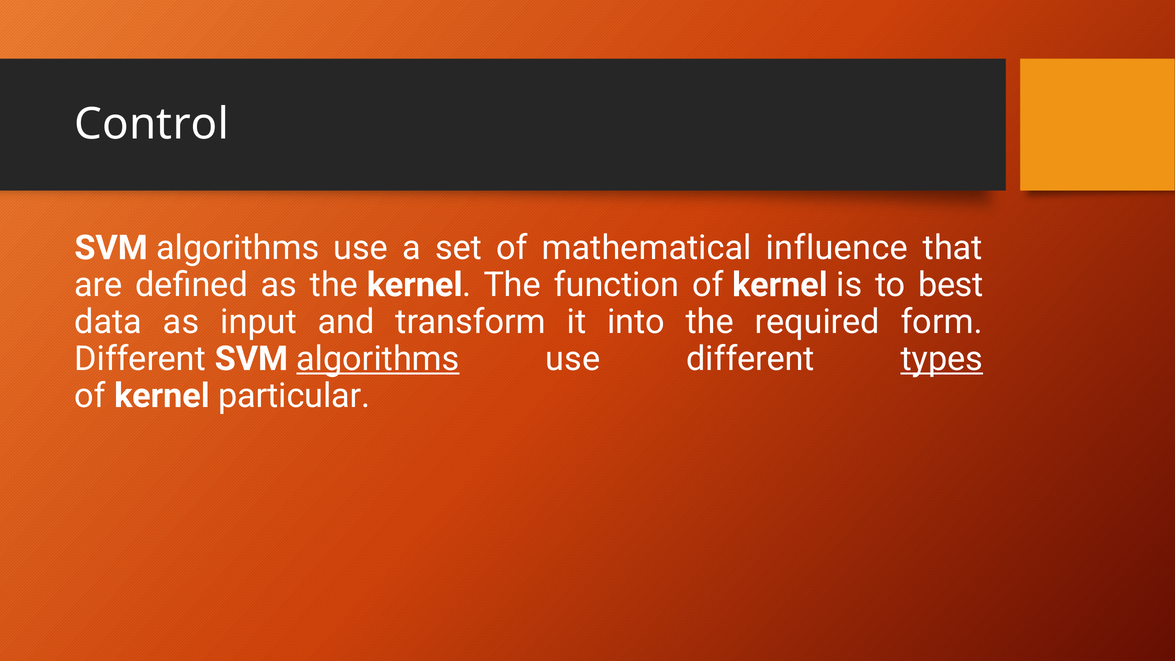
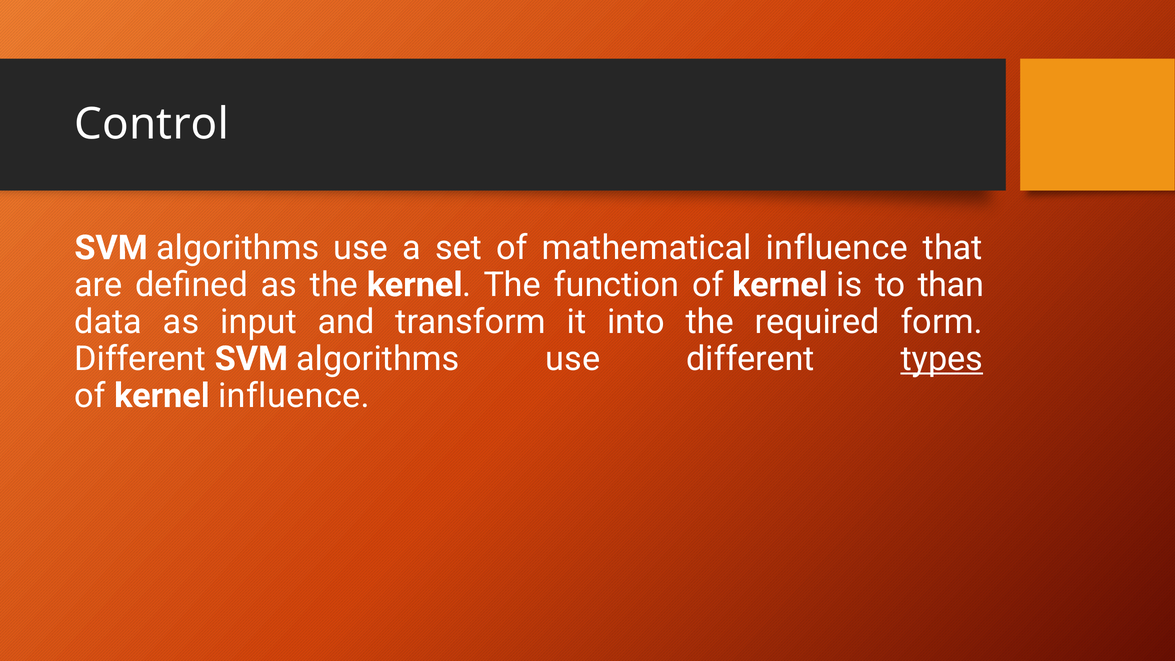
best: best -> than (951, 285)
algorithms underline: present -> none (378, 359)
kernel particular: particular -> influence (294, 396)
